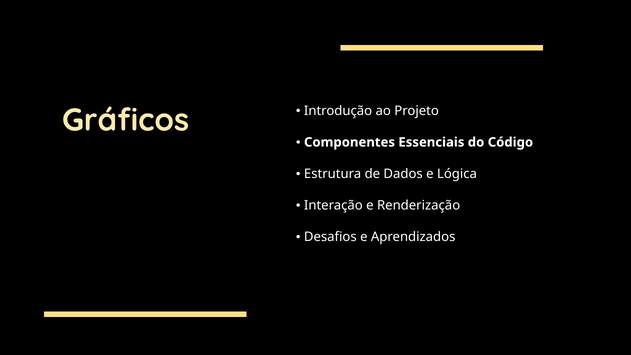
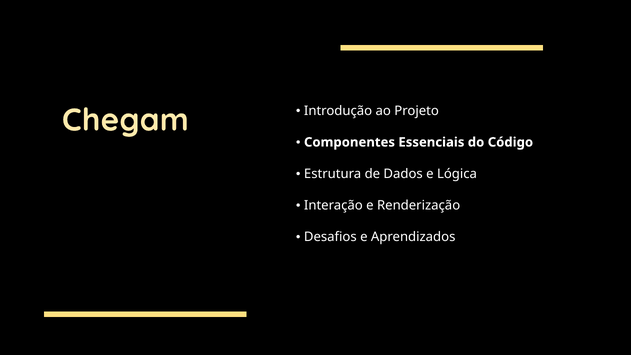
Gráficos: Gráficos -> Chegam (125, 120)
